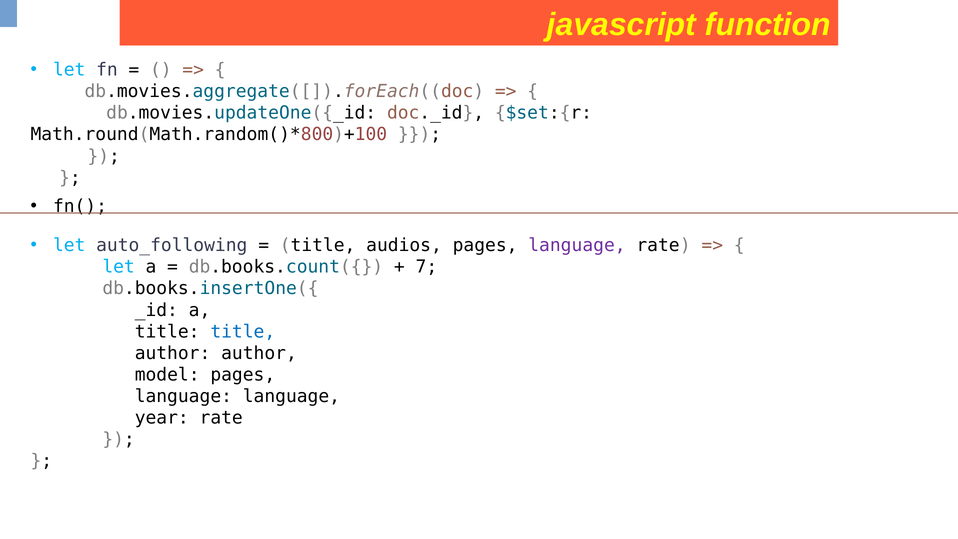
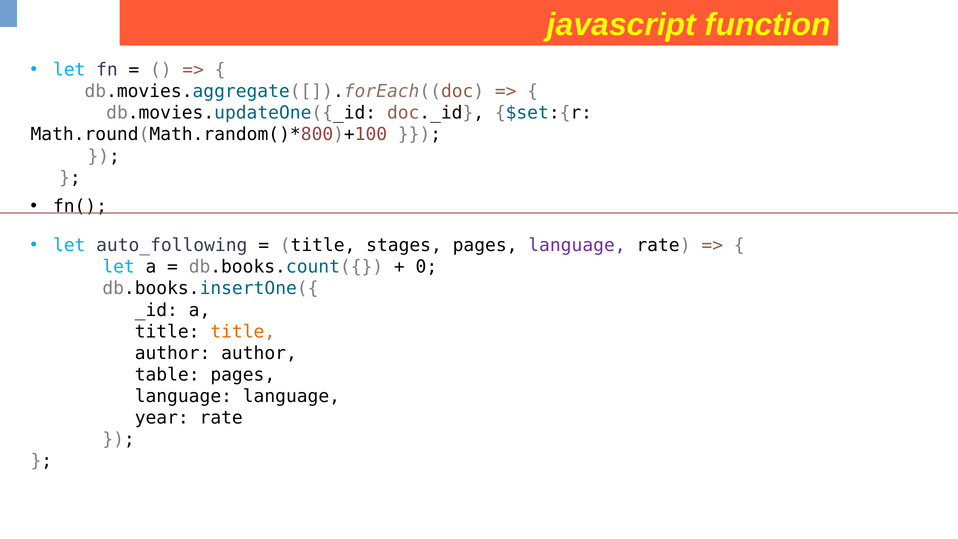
audios: audios -> stages (404, 245)
7: 7 -> 0 (426, 267)
title colour: blue -> orange (243, 332)
model: model -> table (167, 375)
